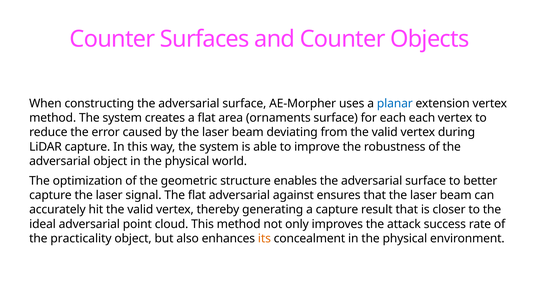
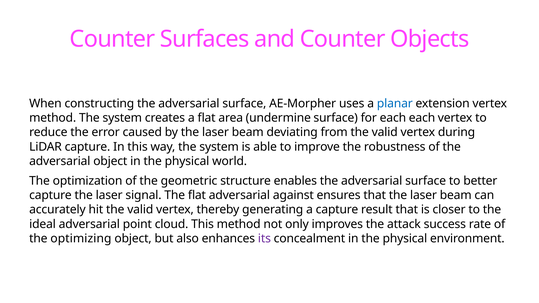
ornaments: ornaments -> undermine (278, 118)
practicality: practicality -> optimizing (81, 239)
its colour: orange -> purple (264, 239)
